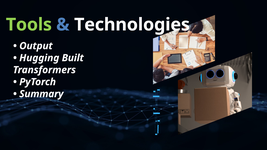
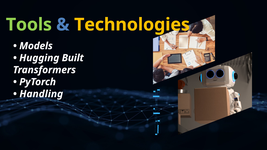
Technologies colour: white -> yellow (132, 25)
Output: Output -> Models (36, 46)
Summary: Summary -> Handling (41, 94)
